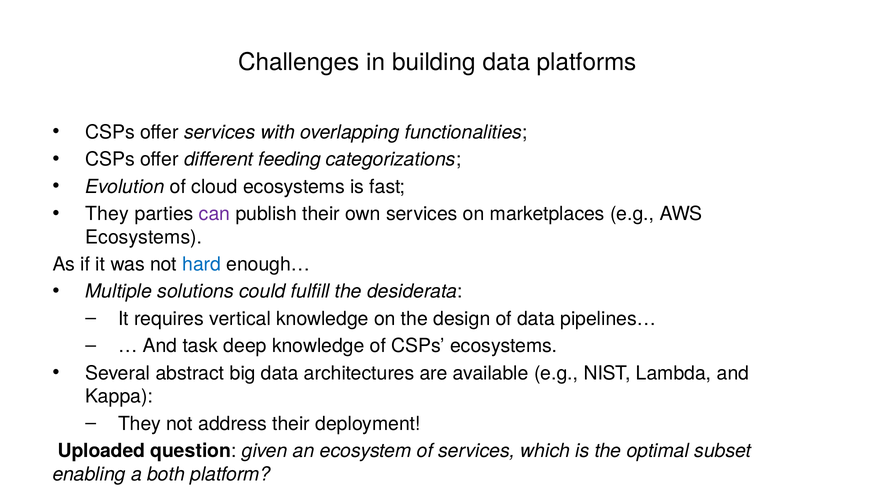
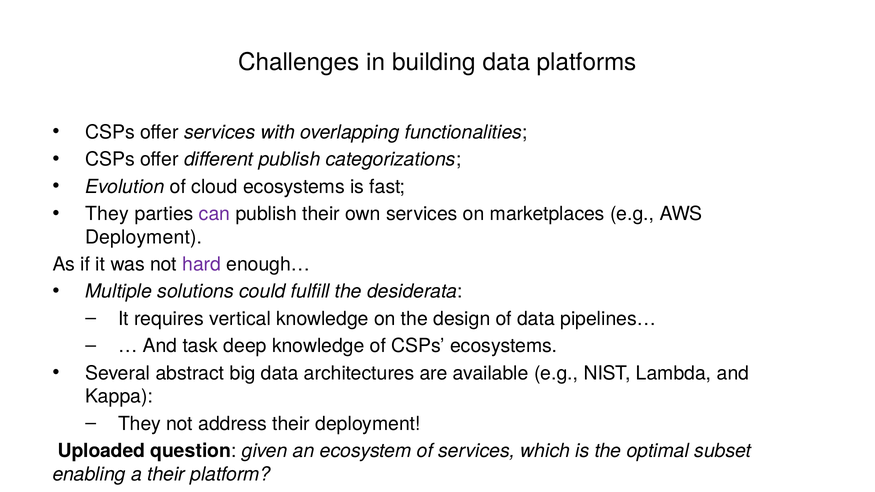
different feeding: feeding -> publish (289, 159)
Ecosystems: Ecosystems -> Deployment (144, 237)
hard colour: blue -> purple (202, 264)
a both: both -> their (166, 474)
